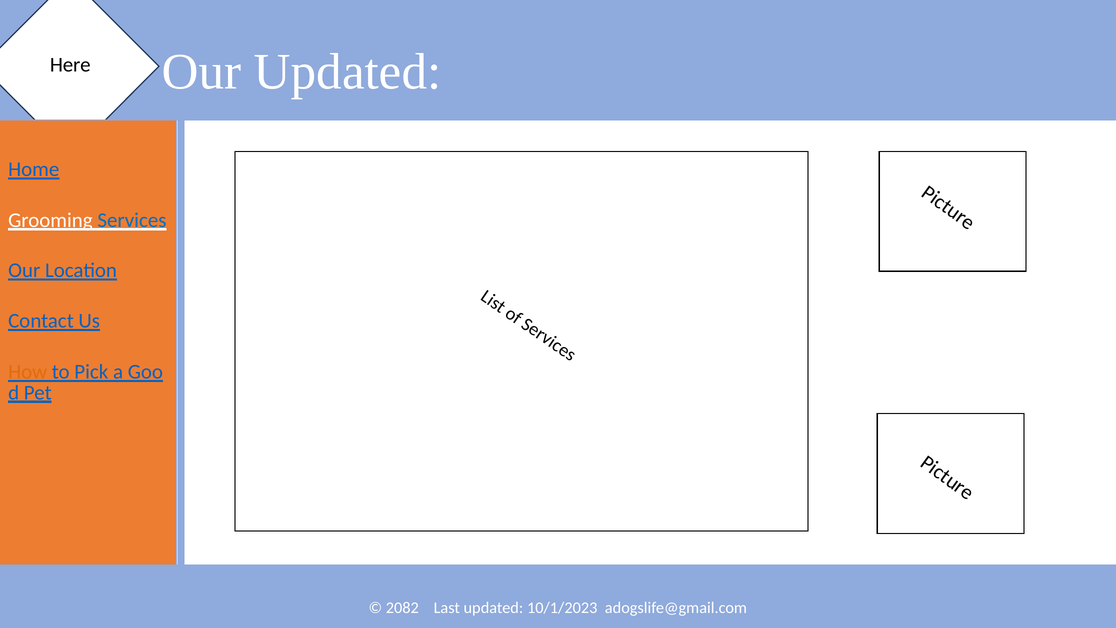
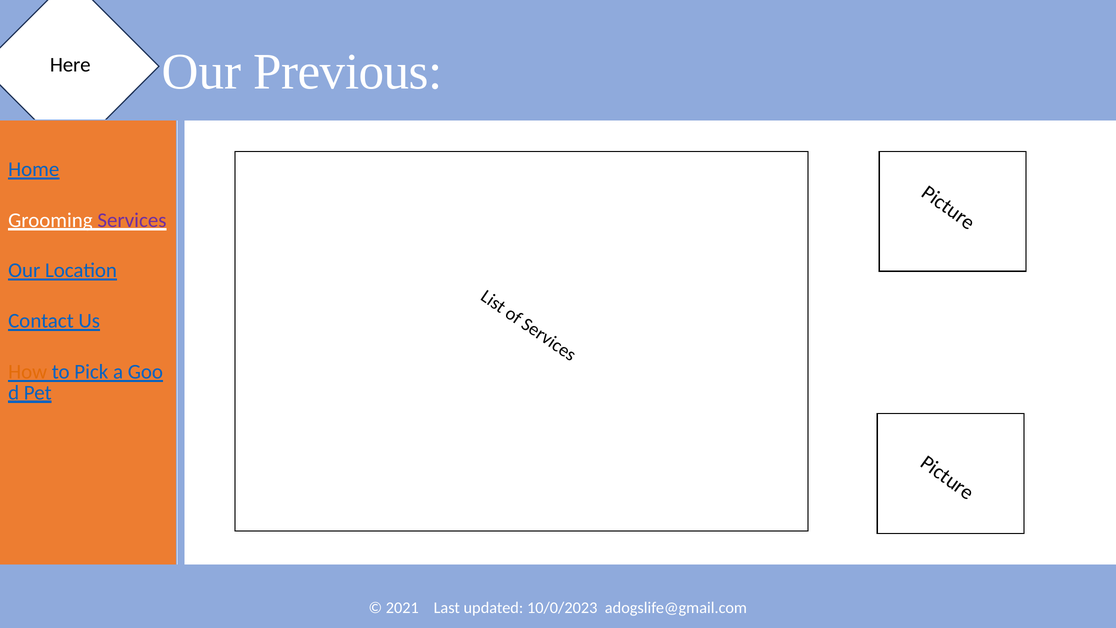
Our Updated: Updated -> Previous (348, 72)
Services colour: blue -> purple (132, 220)
2082: 2082 -> 2021 (402, 608)
10/1/2023: 10/1/2023 -> 10/0/2023 (562, 608)
